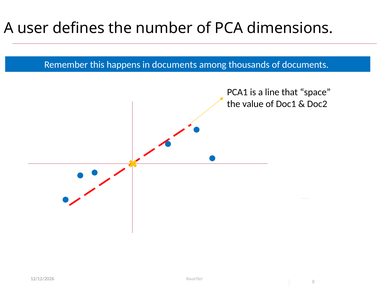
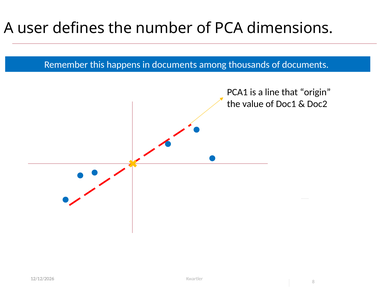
space: space -> origin (315, 92)
